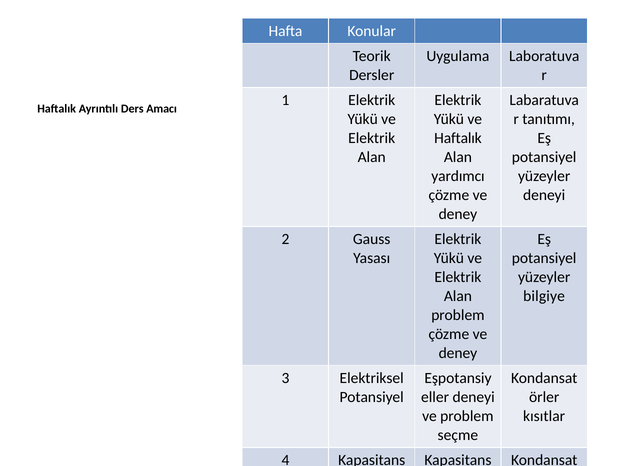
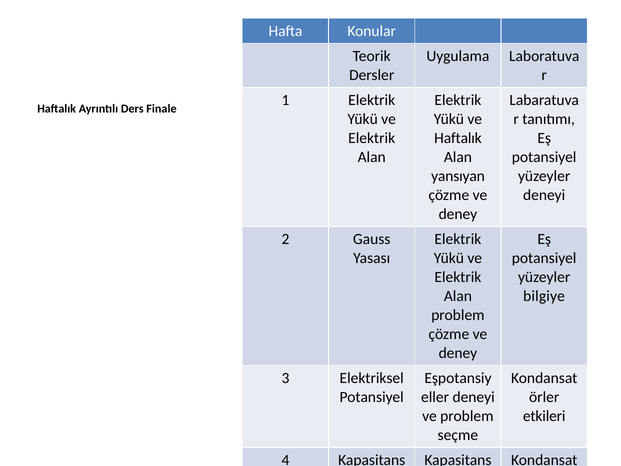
Ders Amacı: Amacı -> Finale (161, 109)
yardımcı: yardımcı -> yansıyan (458, 176)
kısıtlar: kısıtlar -> etkileri (544, 416)
